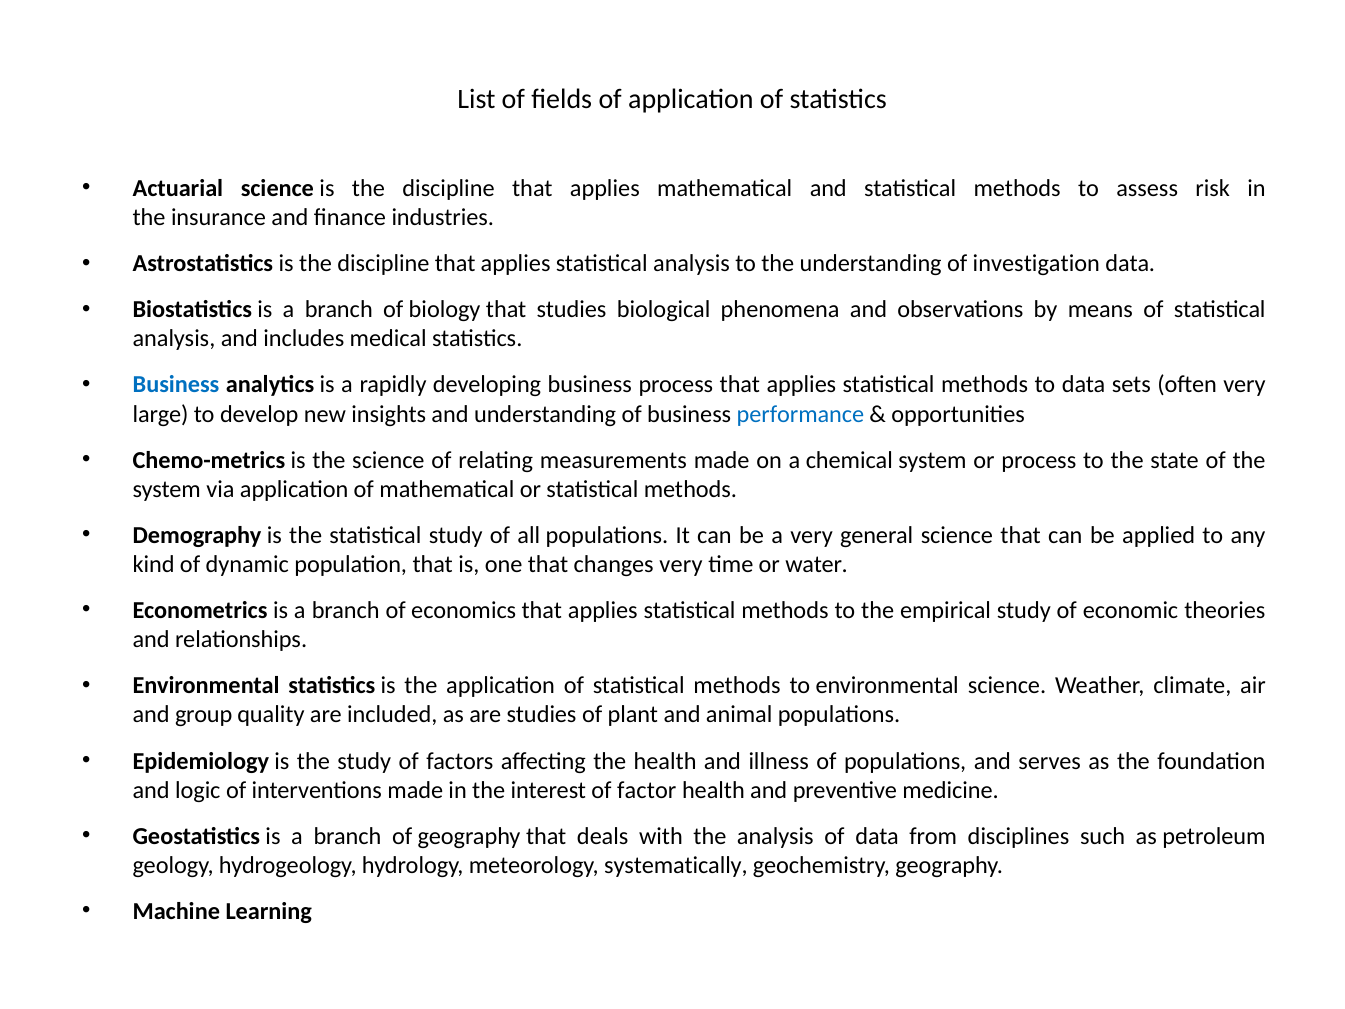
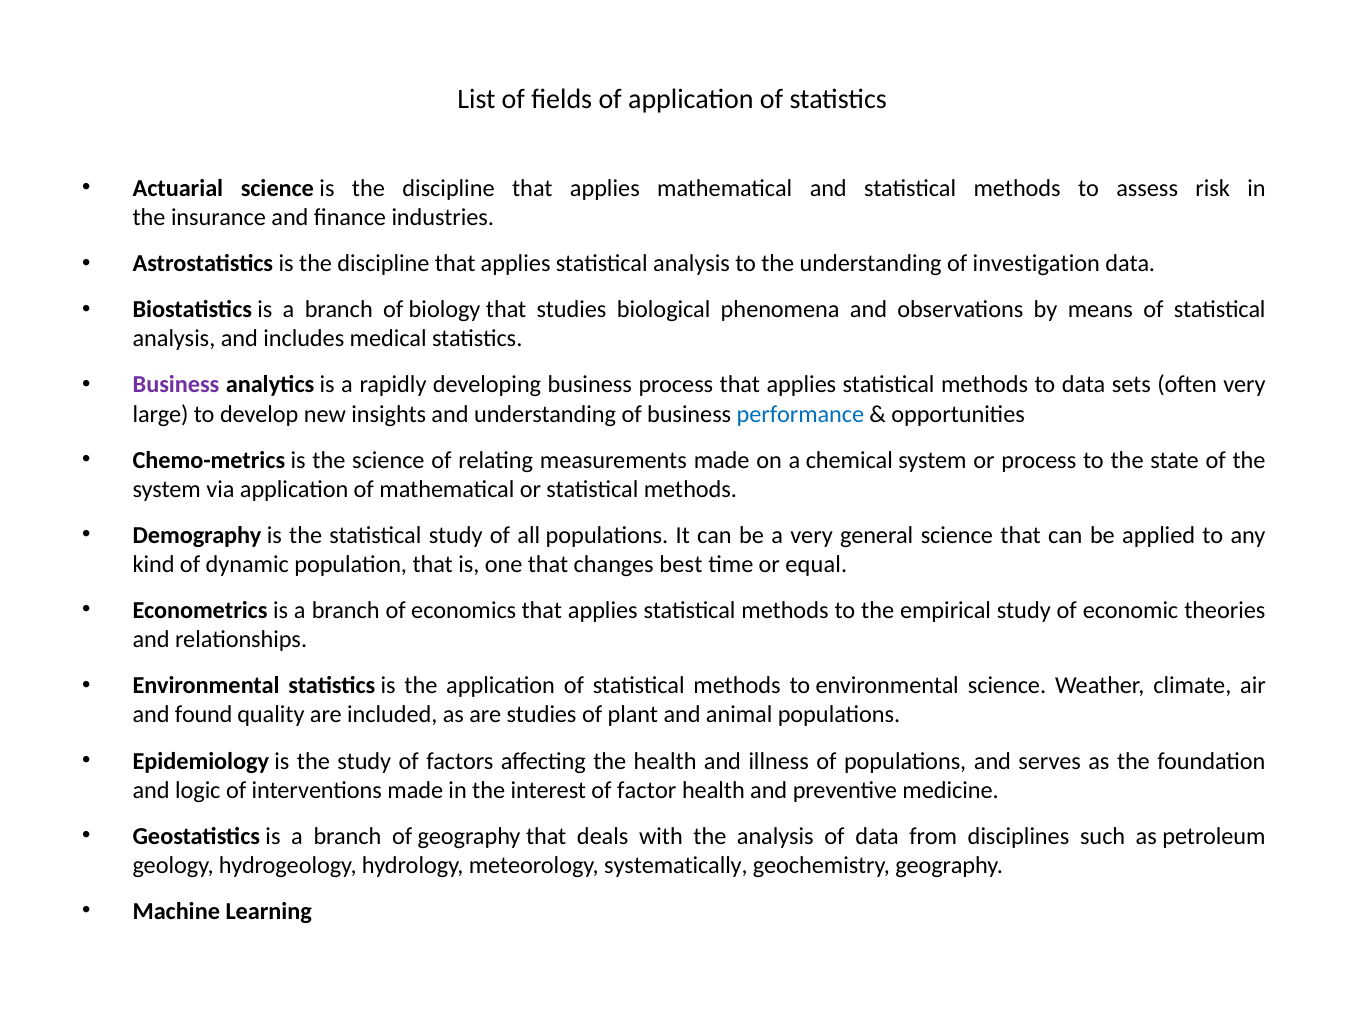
Business colour: blue -> purple (176, 385)
changes very: very -> best (681, 564)
water: water -> equal (816, 564)
group: group -> found (204, 715)
